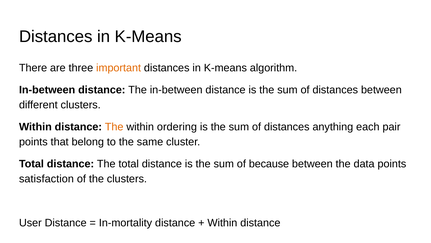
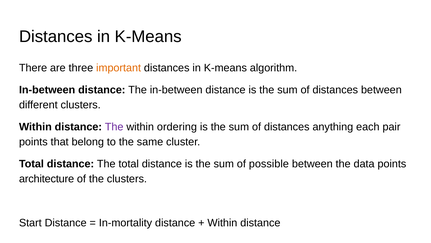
The colour: orange -> purple (114, 127)
because: because -> possible (269, 164)
satisfaction: satisfaction -> architecture (47, 178)
User: User -> Start (30, 223)
